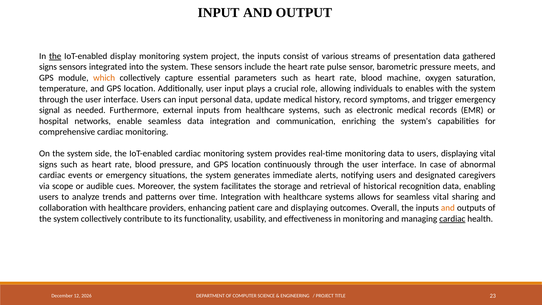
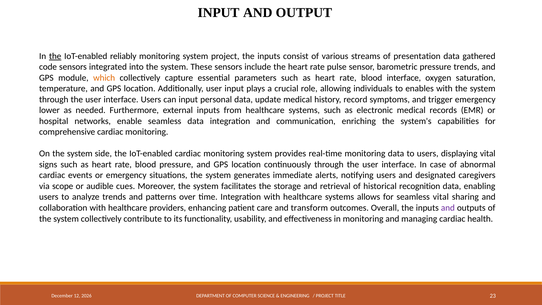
display: display -> reliably (123, 56)
signs: signs -> code (48, 67)
pressure meets: meets -> trends (466, 67)
blood machine: machine -> interface (404, 78)
signal: signal -> lower (49, 110)
and displaying: displaying -> transform (309, 208)
and colour: orange -> purple (448, 208)
cardiac underline: present -> none (452, 219)
